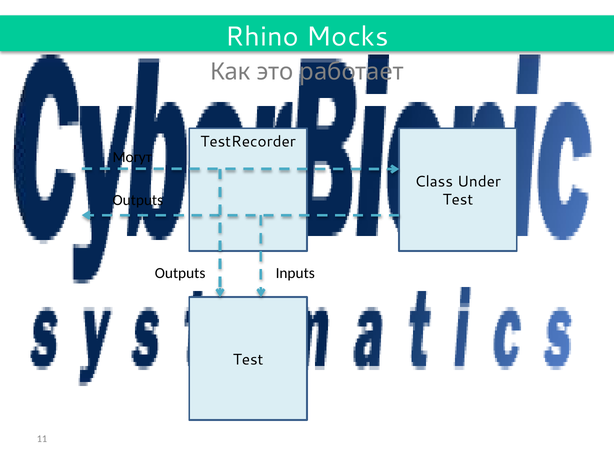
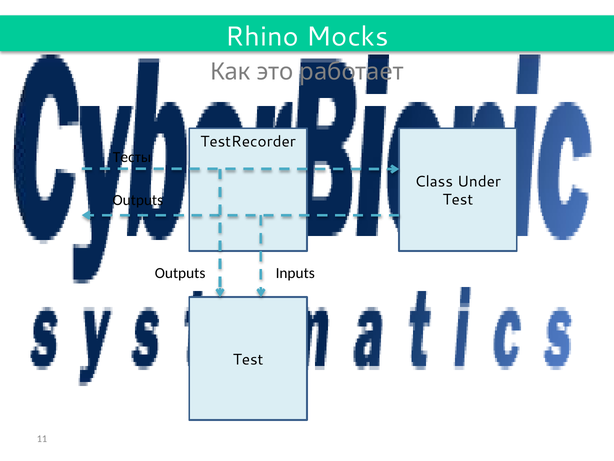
Могут: Могут -> Тесты (132, 157)
